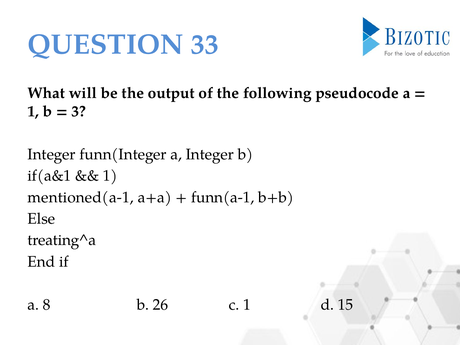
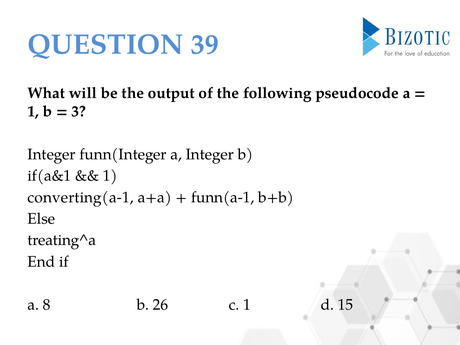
33: 33 -> 39 (205, 45)
mentioned(a-1: mentioned(a-1 -> converting(a-1 (81, 197)
